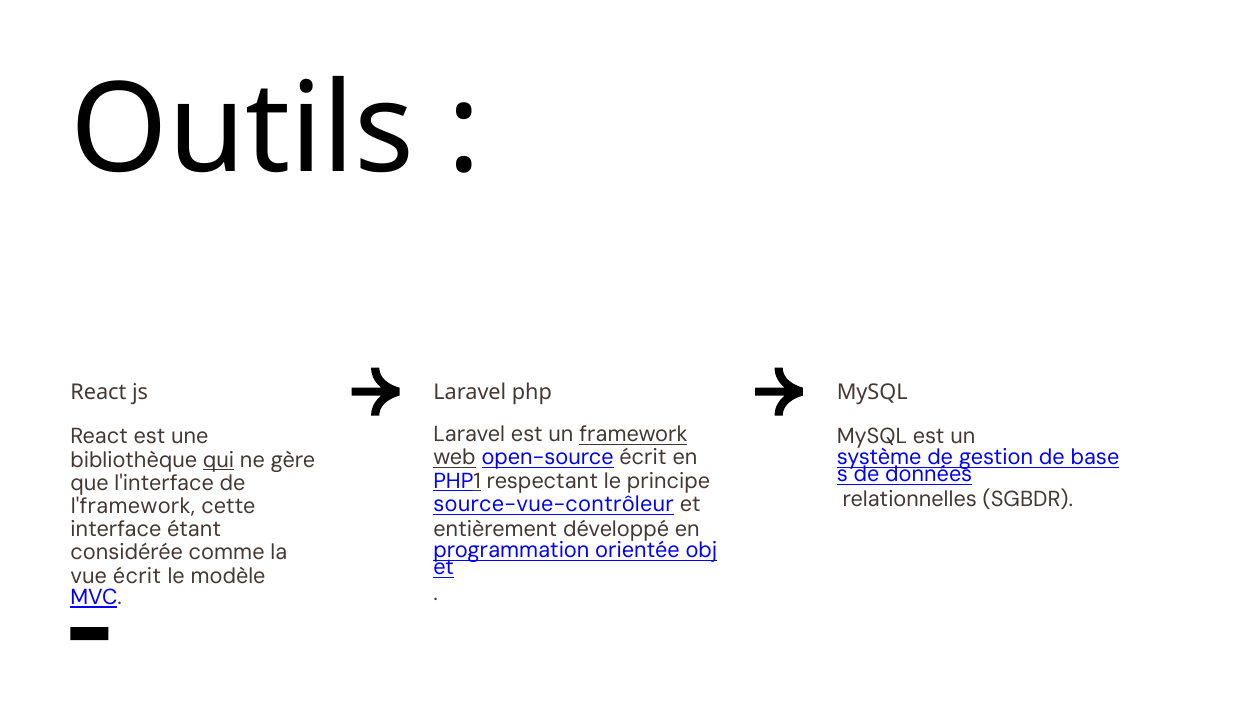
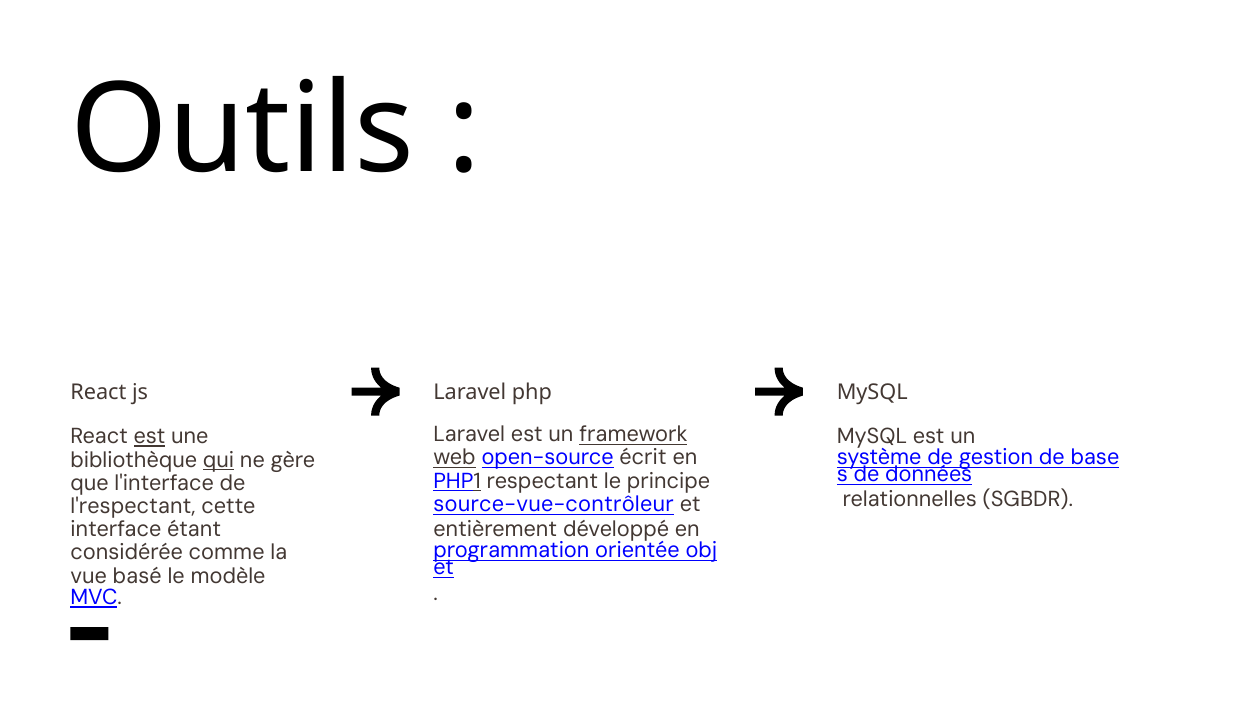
est underline: none -> present (150, 436)
l'framework: l'framework -> l'respectant (133, 506)
vue écrit: écrit -> basé (137, 576)
